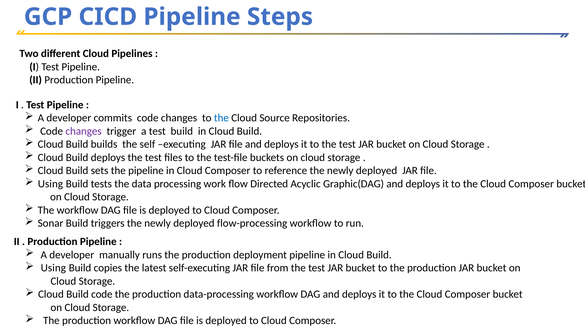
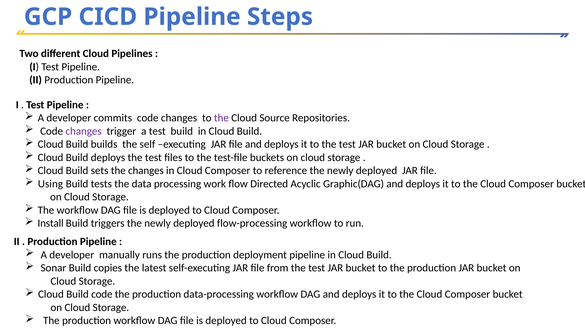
the colour: blue -> purple (221, 118)
the pipeline: pipeline -> changes (146, 171)
Sonar: Sonar -> Install (51, 223)
Using: Using -> Sonar (53, 268)
